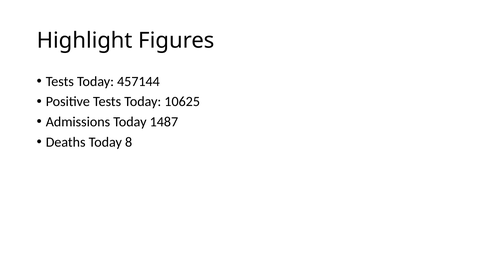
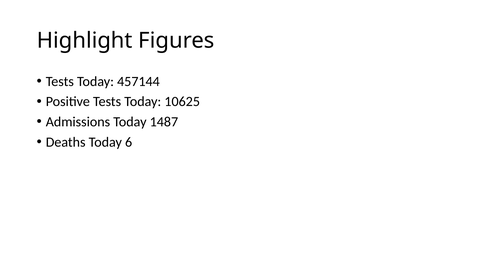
8: 8 -> 6 (129, 142)
